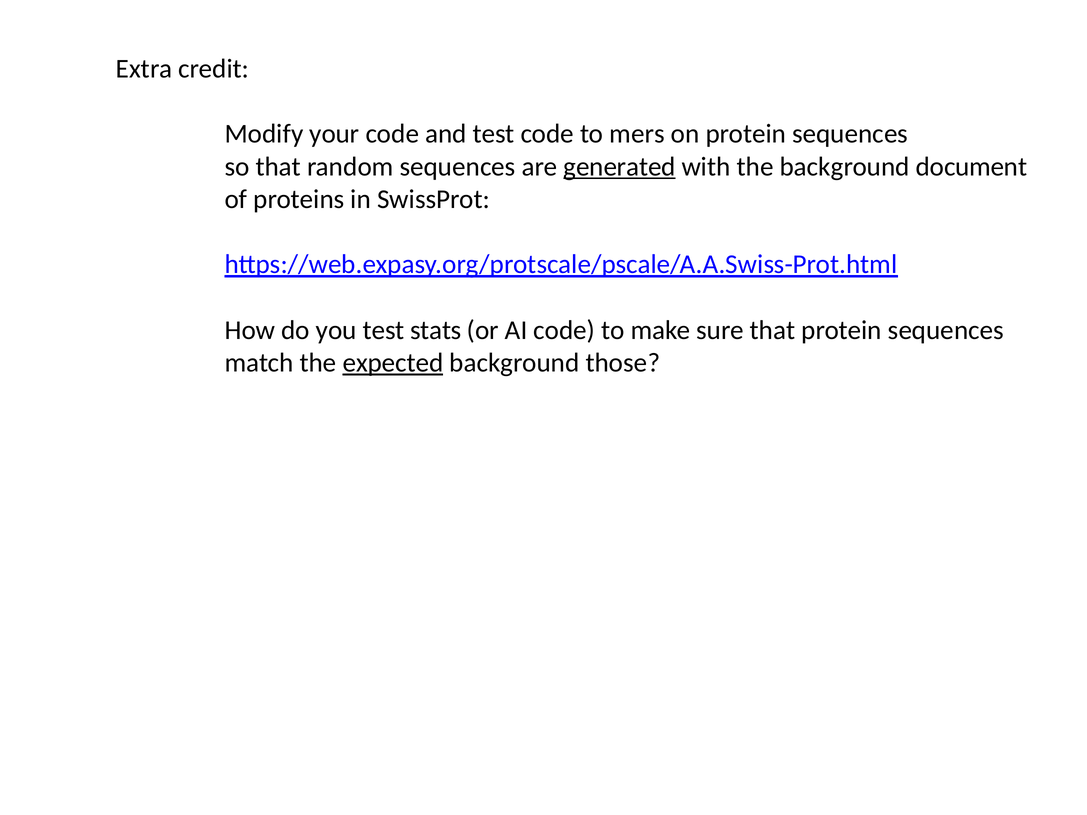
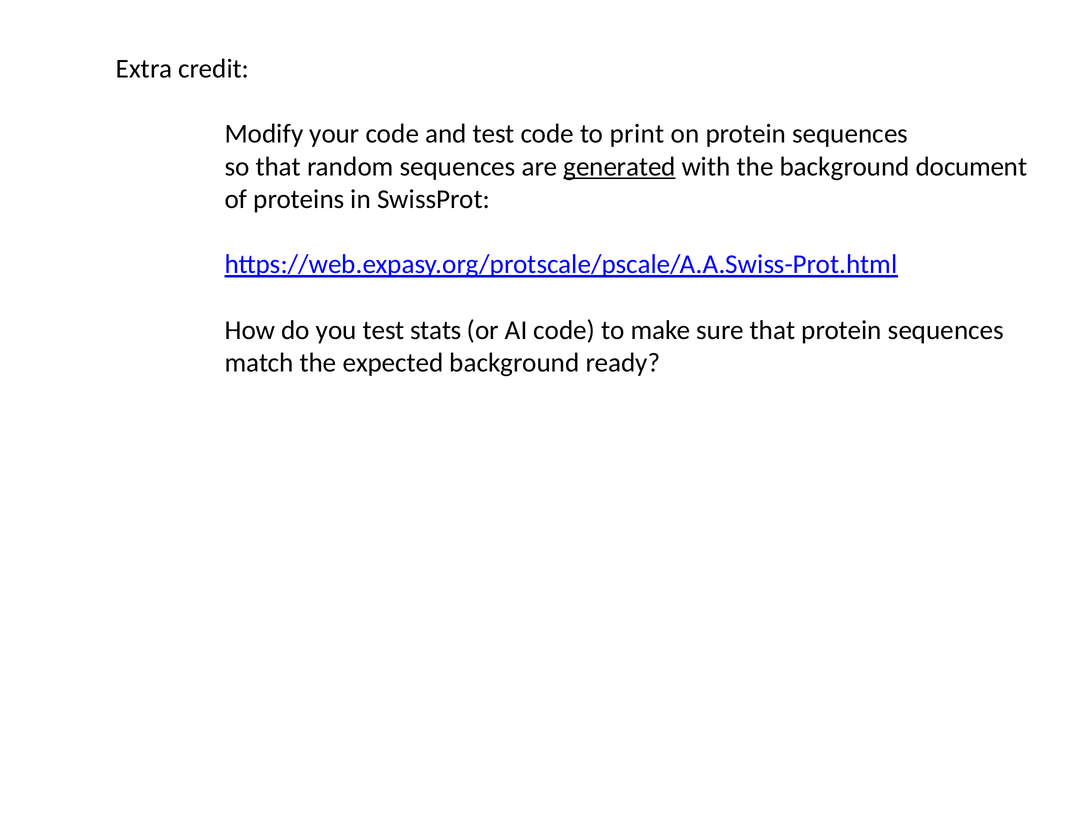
mers: mers -> print (637, 134)
expected underline: present -> none (393, 363)
those: those -> ready (623, 363)
